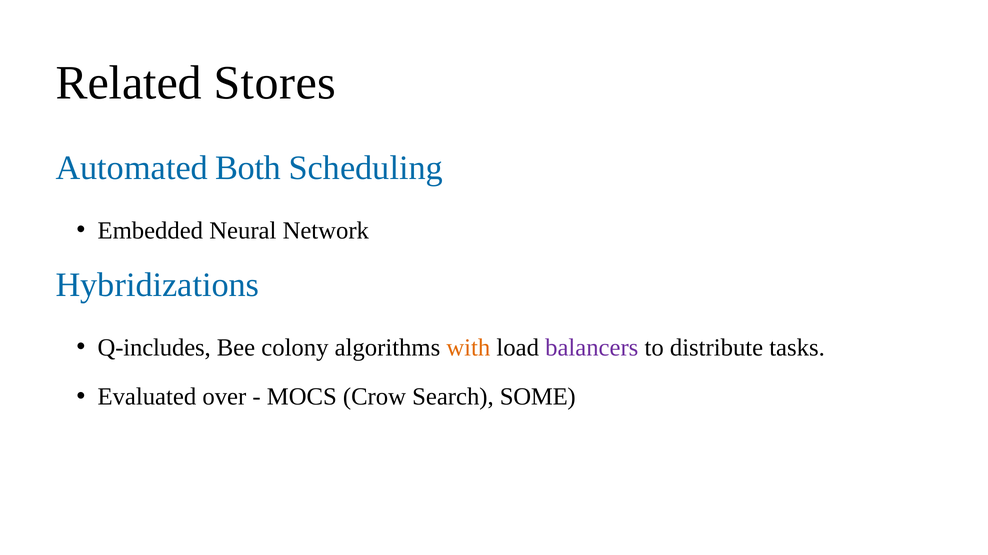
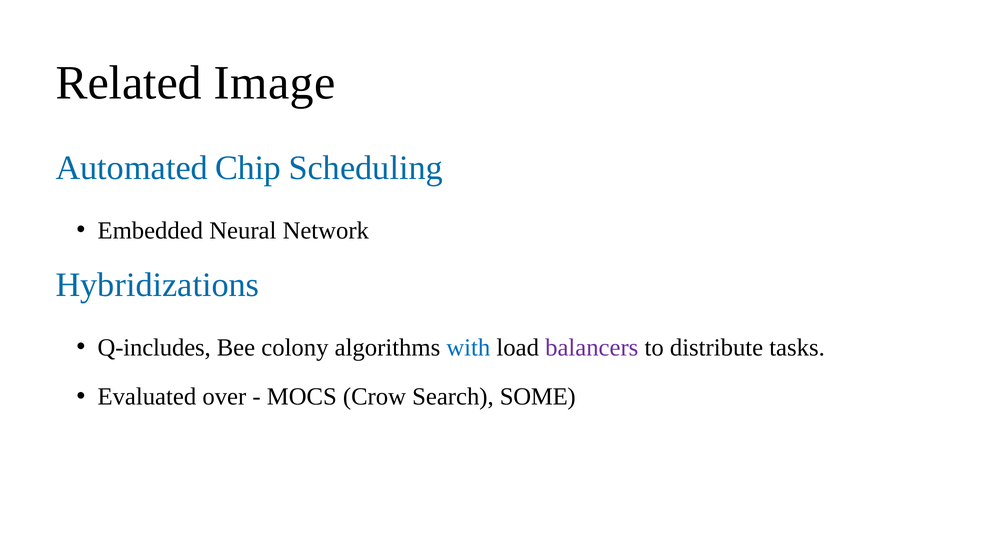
Stores: Stores -> Image (275, 83)
Both: Both -> Chip (248, 168)
with colour: orange -> blue (468, 348)
